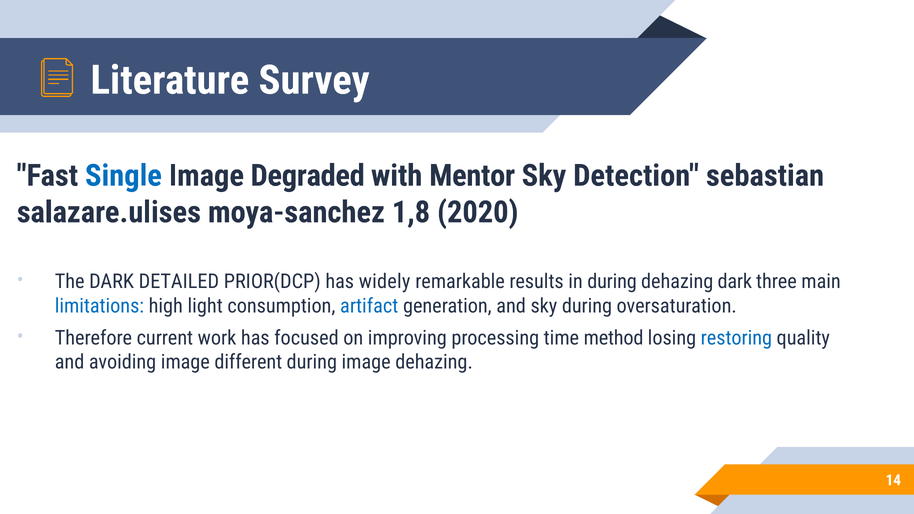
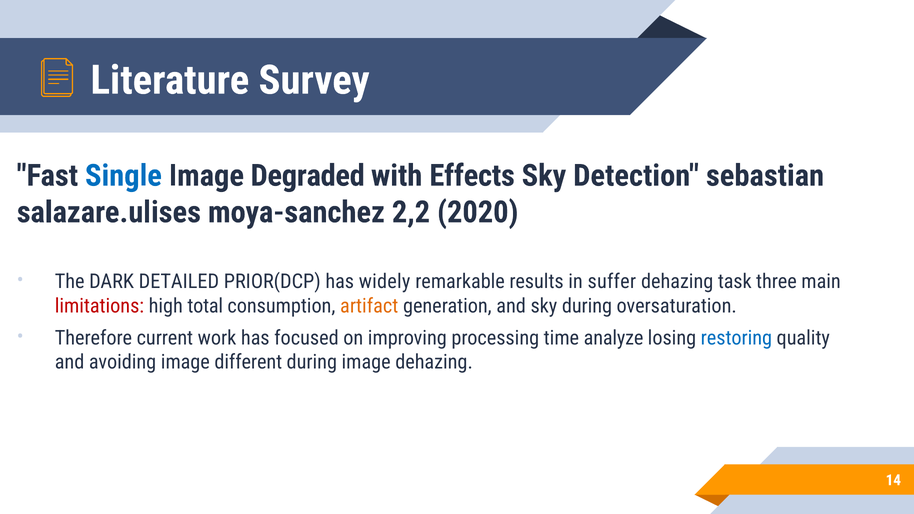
Mentor: Mentor -> Effects (472, 176)
1,8: 1,8 -> 2,2 (411, 212)
in during: during -> suffer (612, 282)
dehazing dark: dark -> task (735, 282)
limitations colour: blue -> red (99, 306)
light: light -> total (205, 306)
artifact colour: blue -> orange (369, 306)
method: method -> analyze (614, 338)
